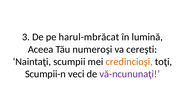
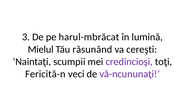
Aceea: Aceea -> Mielul (41, 49)
numeroşi: numeroşi -> răsunând (92, 49)
credincioşi colour: orange -> purple (129, 62)
Scumpii-n: Scumpii-n -> Fericită-n (45, 74)
